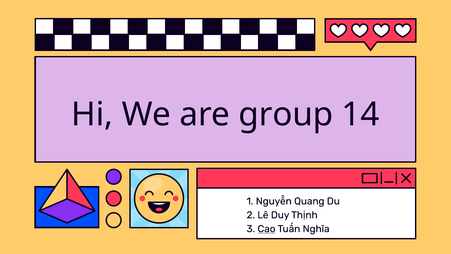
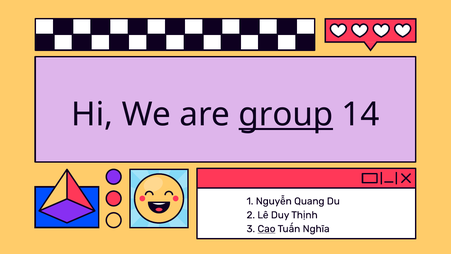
group underline: none -> present (286, 115)
